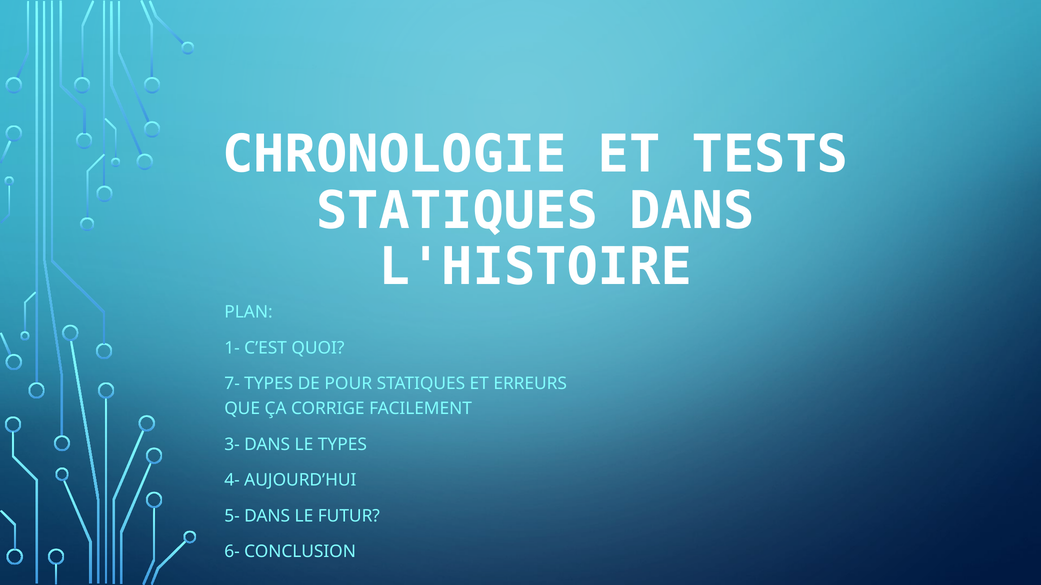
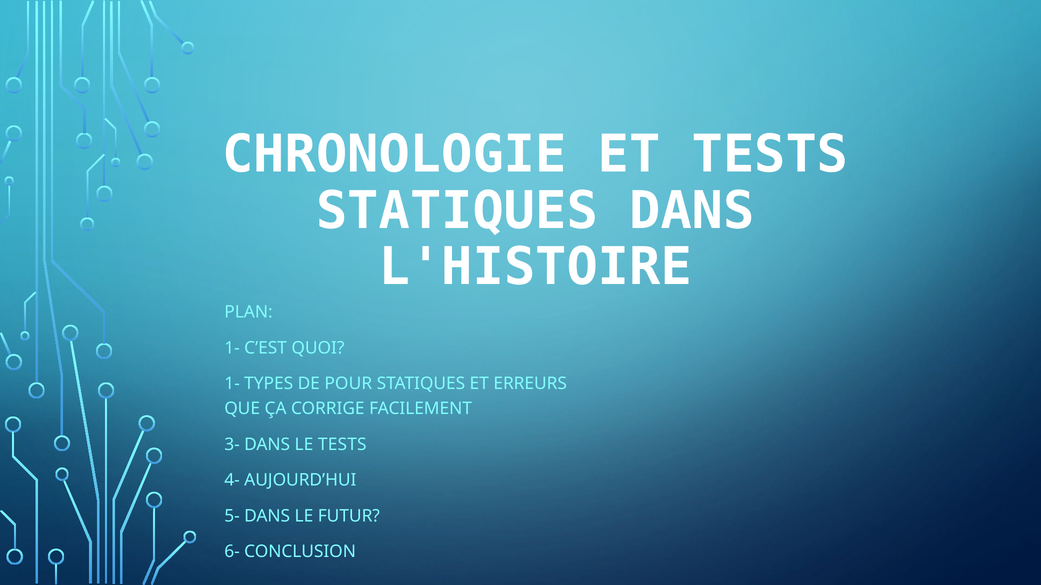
7-: 7- -> 1- (232, 384)
LE TYPES: TYPES -> TESTS (342, 445)
